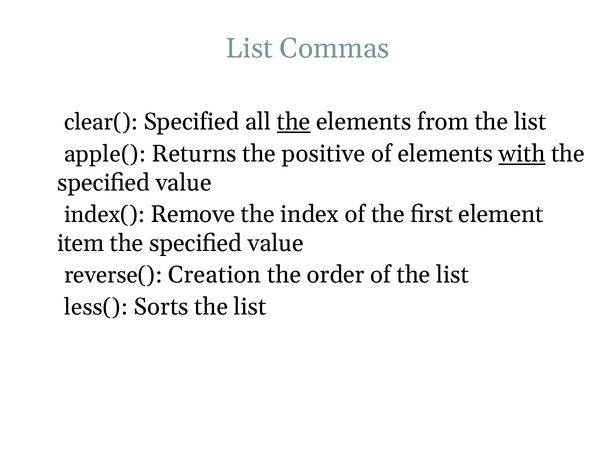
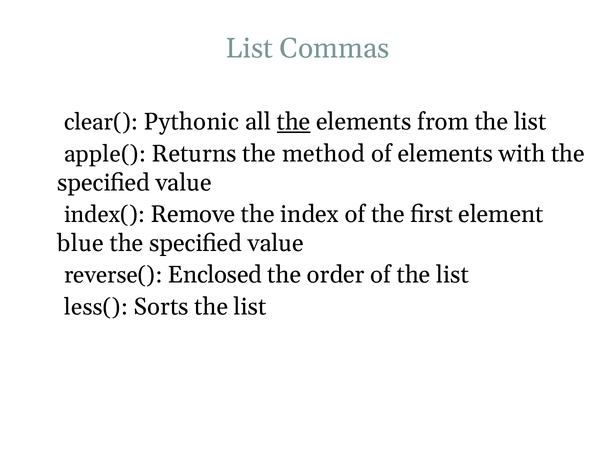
clear( Specified: Specified -> Pythonic (191, 122)
positive: positive -> method (323, 154)
with underline: present -> none (522, 154)
item: item -> blue (81, 243)
Creation: Creation -> Enclosed (215, 275)
